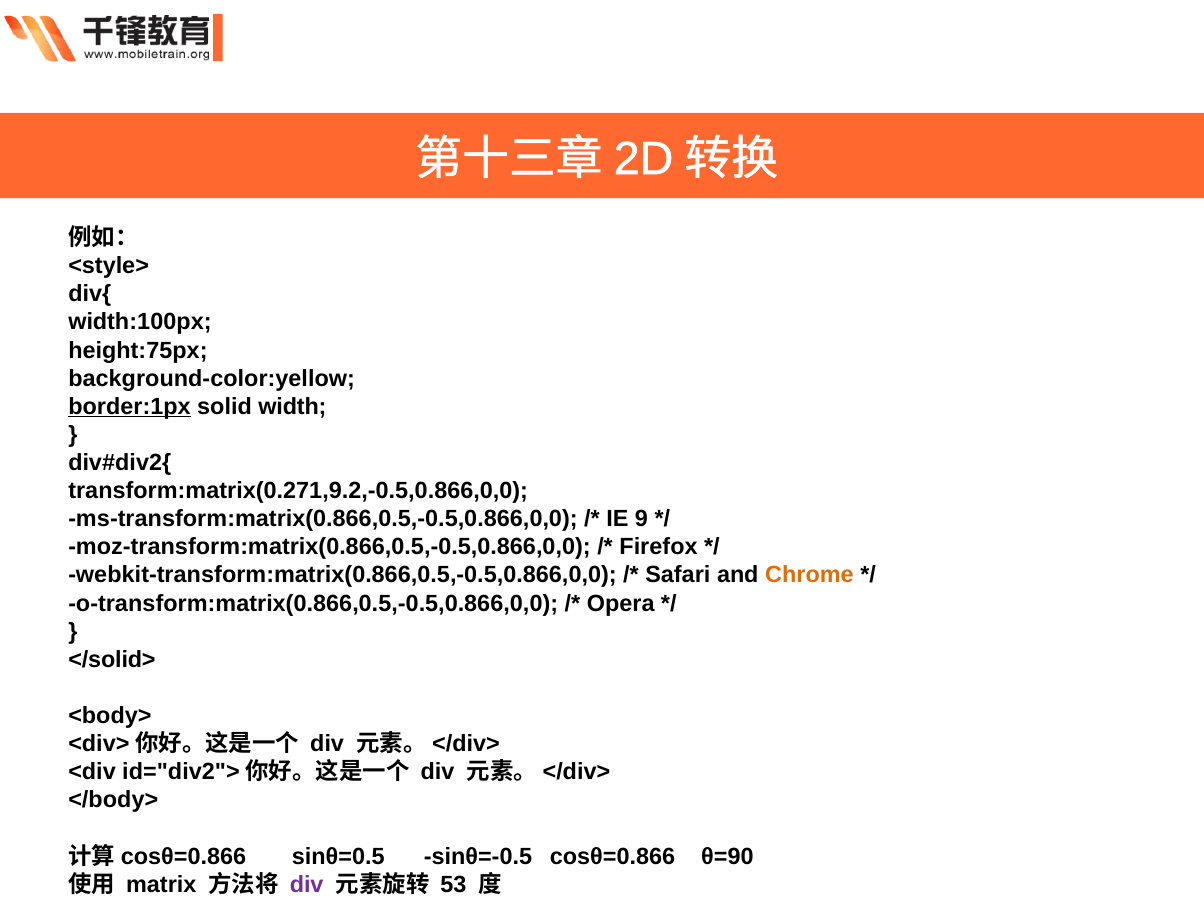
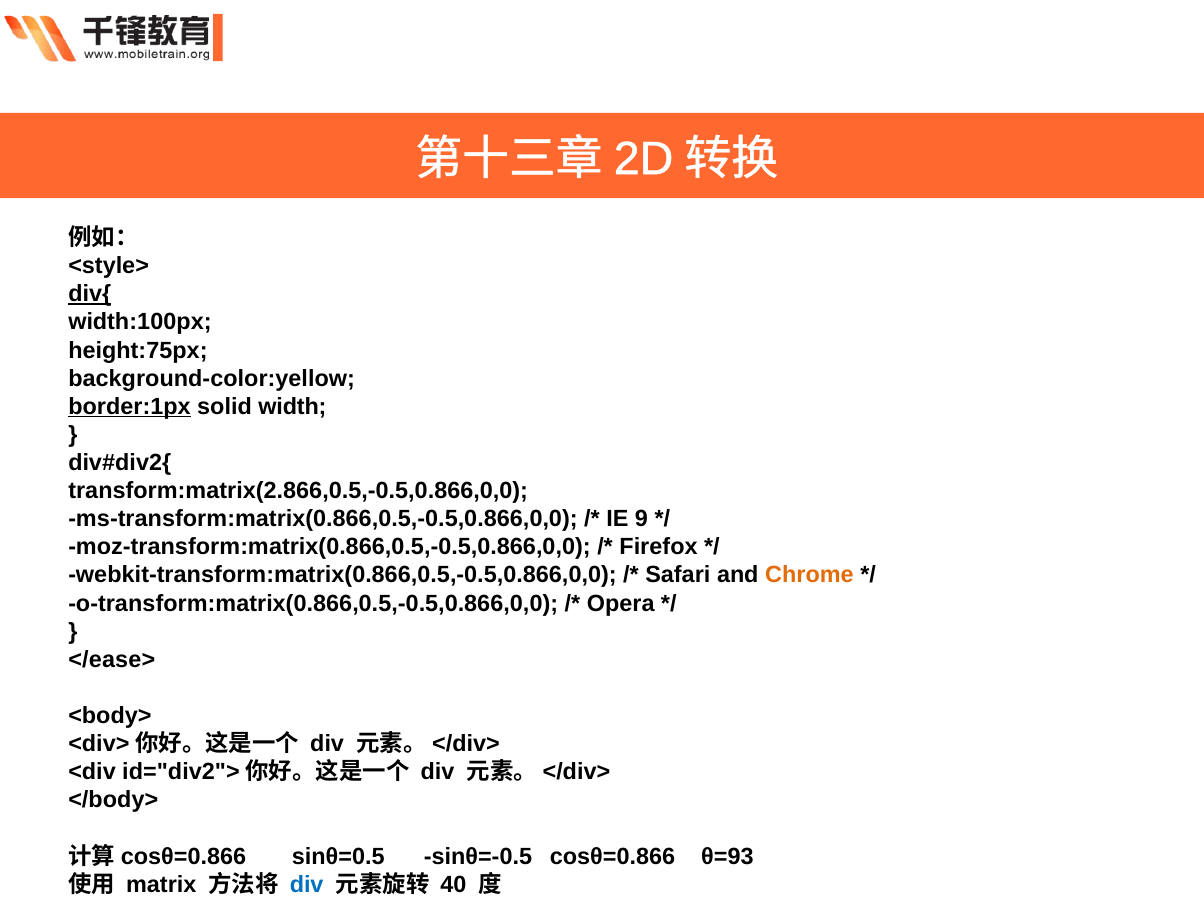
div{ underline: none -> present (90, 294)
transform:matrix(0.271,9.2,-0.5,0.866,0,0: transform:matrix(0.271,9.2,-0.5,0.866,0,0 -> transform:matrix(2.866,0.5,-0.5,0.866,0,0 (298, 491)
</solid>: </solid> -> </ease> (112, 660)
θ=90: θ=90 -> θ=93 (727, 856)
div colour: purple -> blue (307, 884)
53: 53 -> 40 (453, 884)
